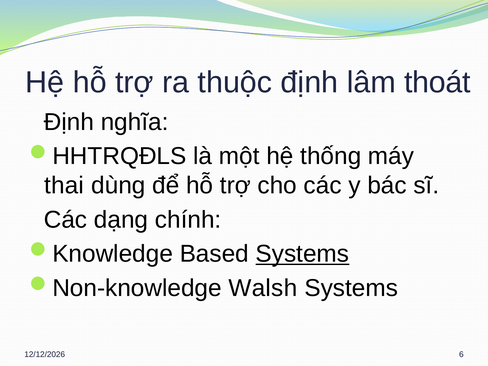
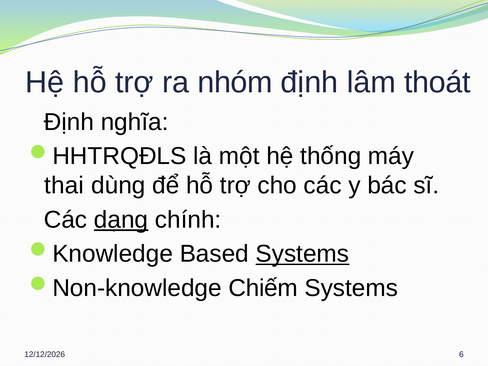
thuộc: thuộc -> nhóm (235, 82)
dạng underline: none -> present (121, 220)
Walsh: Walsh -> Chiếm (263, 288)
